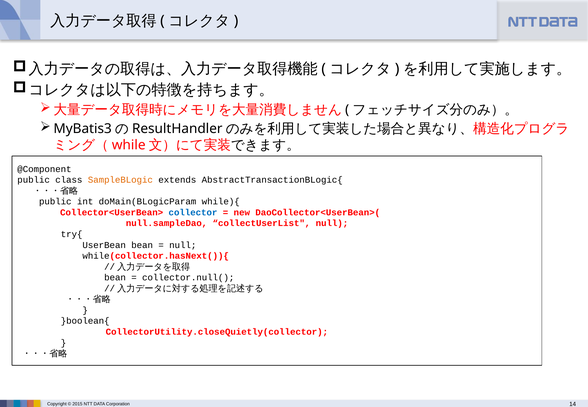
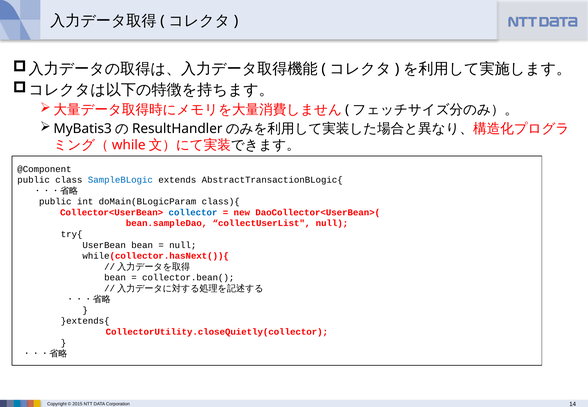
SampleBLogic colour: orange -> blue (120, 180)
while){: while){ -> class){ (221, 202)
null.sampleDao: null.sampleDao -> bean.sampleDao (167, 223)
collector.null(: collector.null( -> collector.bean( (188, 278)
}boolean{: }boolean{ -> }extends{ (85, 321)
